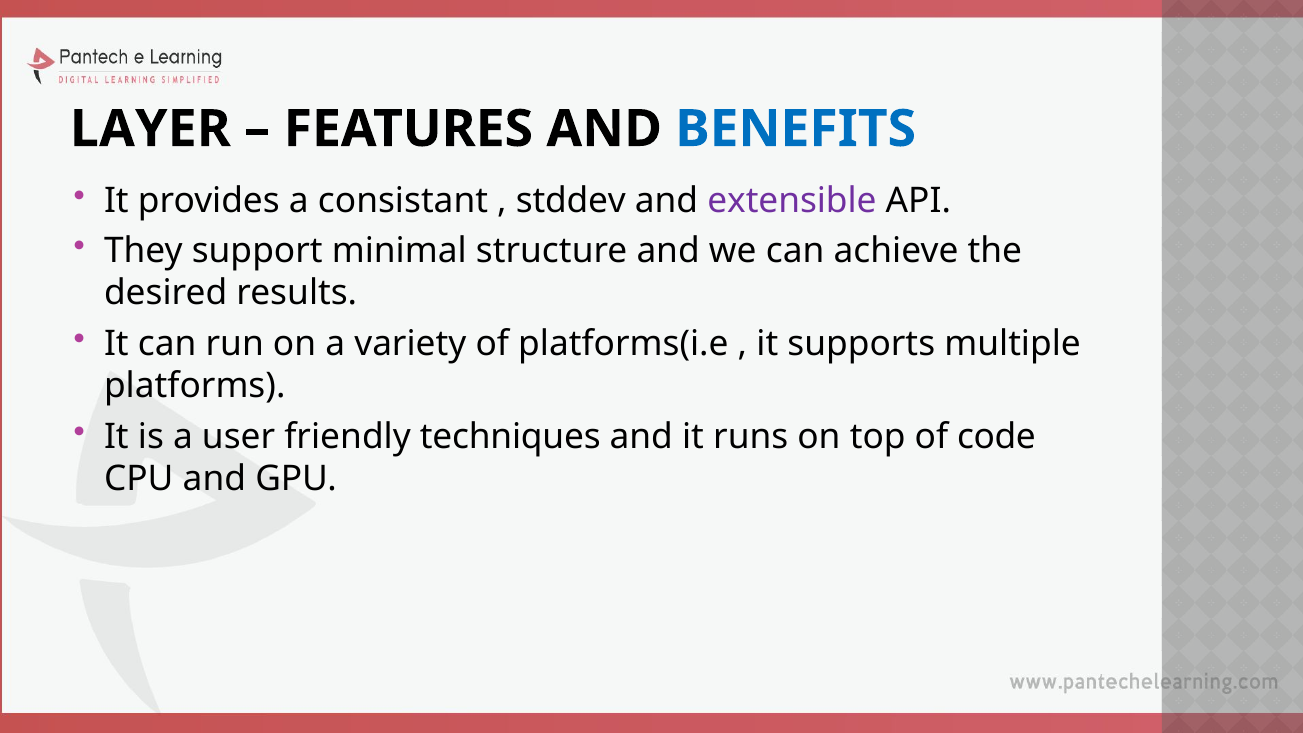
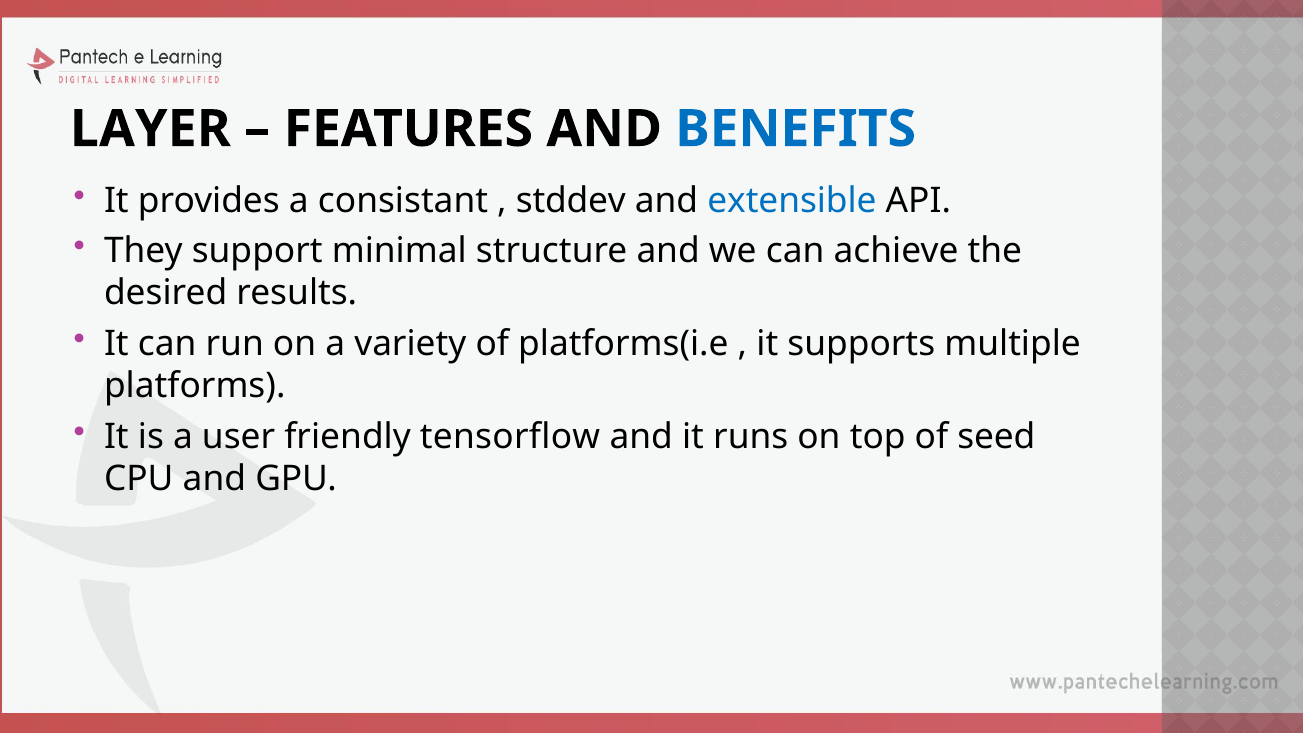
extensible colour: purple -> blue (792, 200)
techniques: techniques -> tensorflow (510, 437)
code: code -> seed (996, 437)
